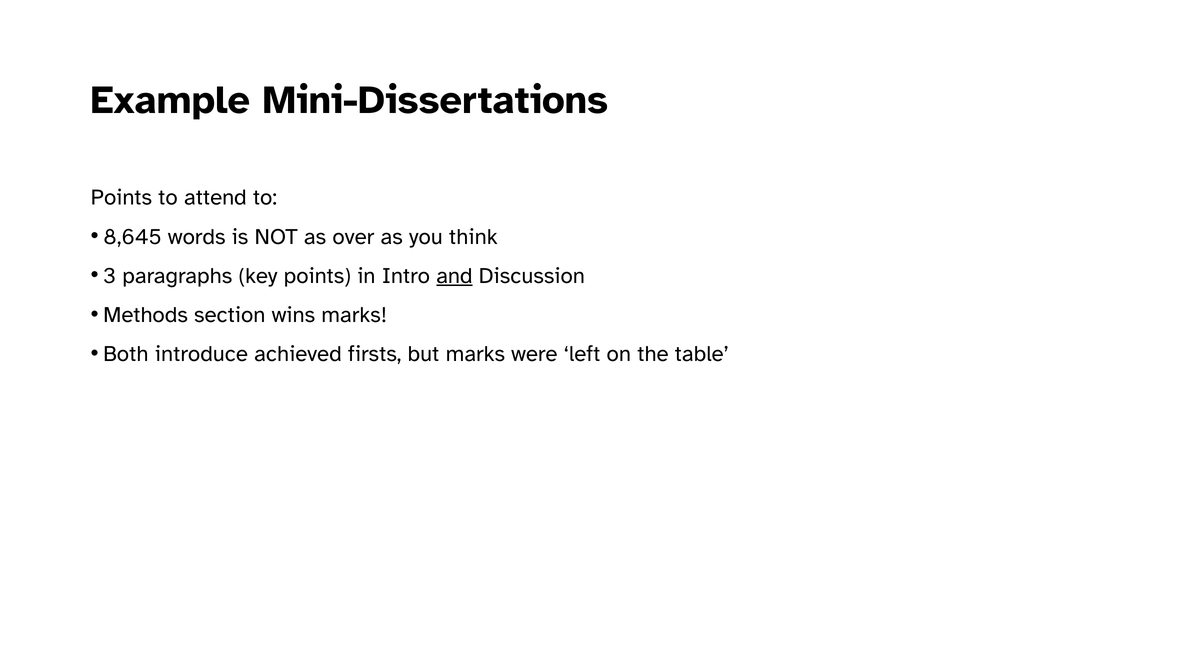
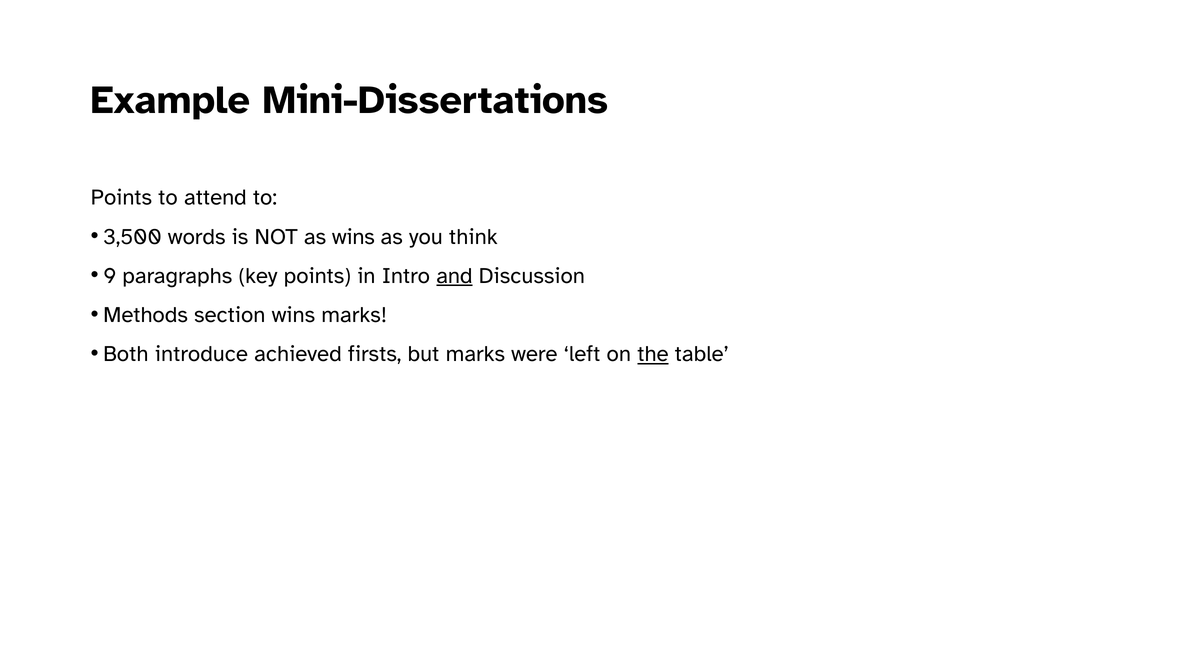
8,645: 8,645 -> 3,500 (133, 237)
as over: over -> wins (353, 237)
3: 3 -> 9 (110, 276)
the underline: none -> present (653, 354)
